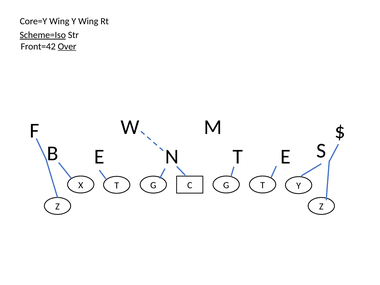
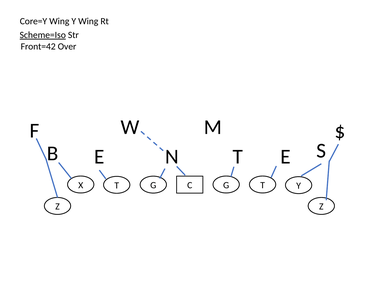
Over underline: present -> none (67, 47)
